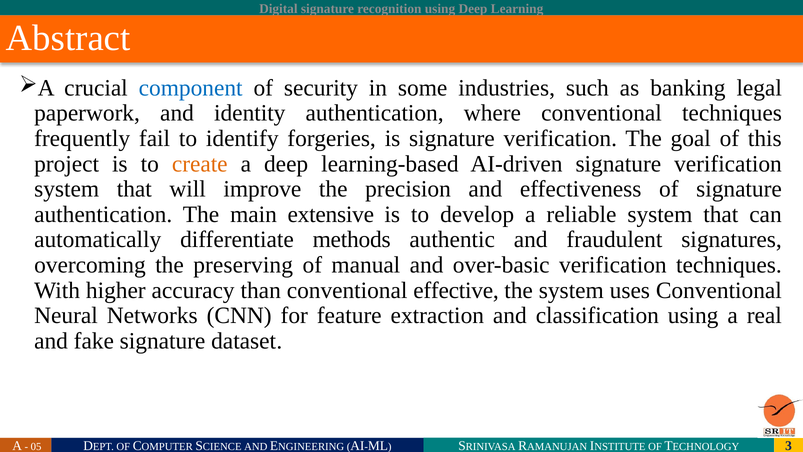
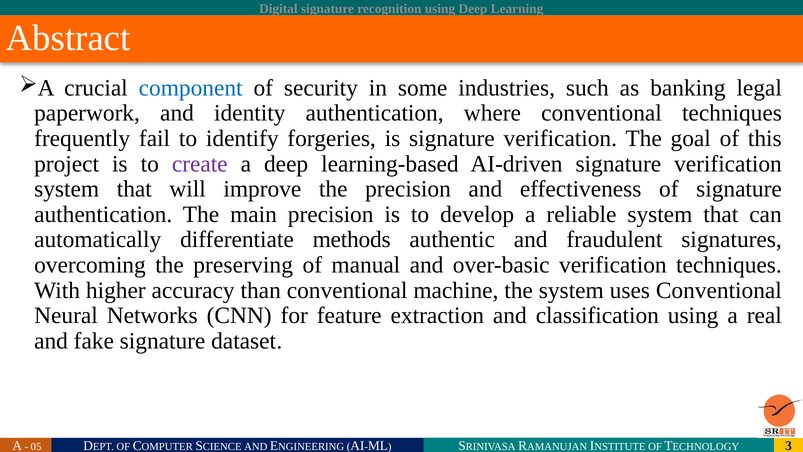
create colour: orange -> purple (200, 164)
main extensive: extensive -> precision (331, 214)
effective: effective -> machine (456, 290)
